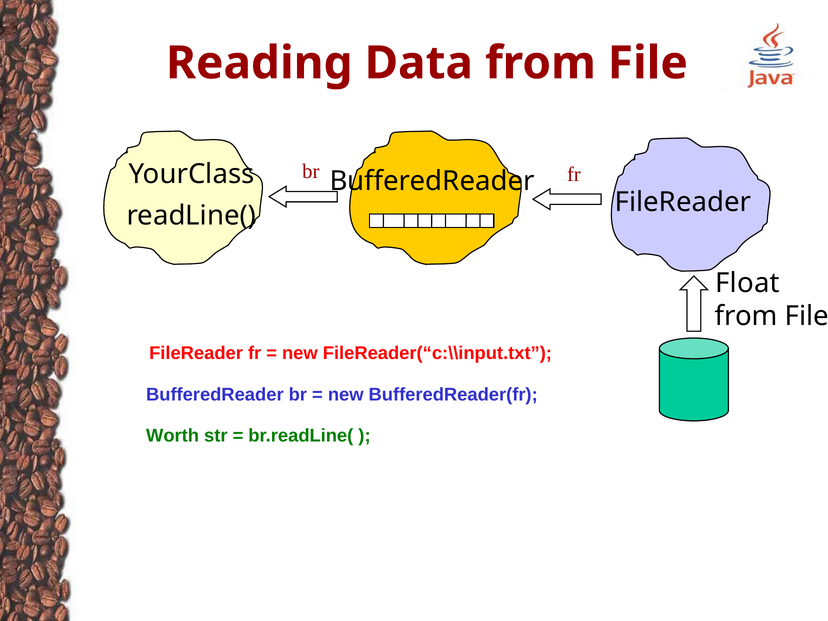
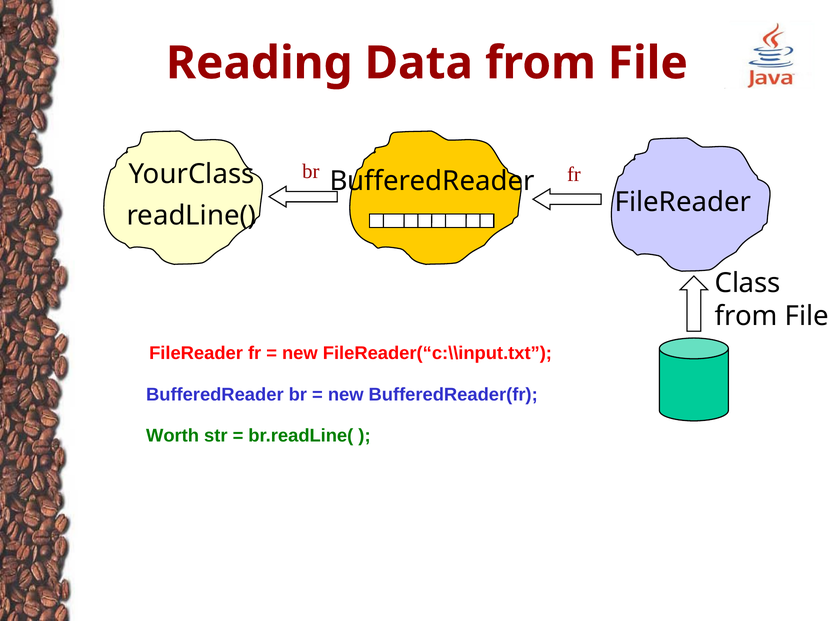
Float: Float -> Class (748, 283)
